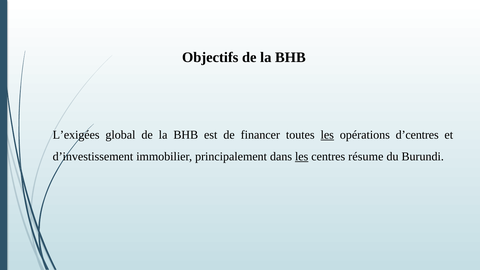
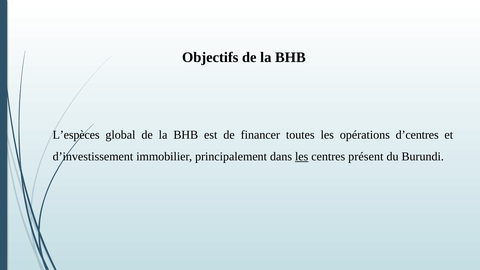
L’exigées: L’exigées -> L’espèces (76, 135)
les underline: present -> none (327, 135)
résume: résume -> présent (366, 156)
